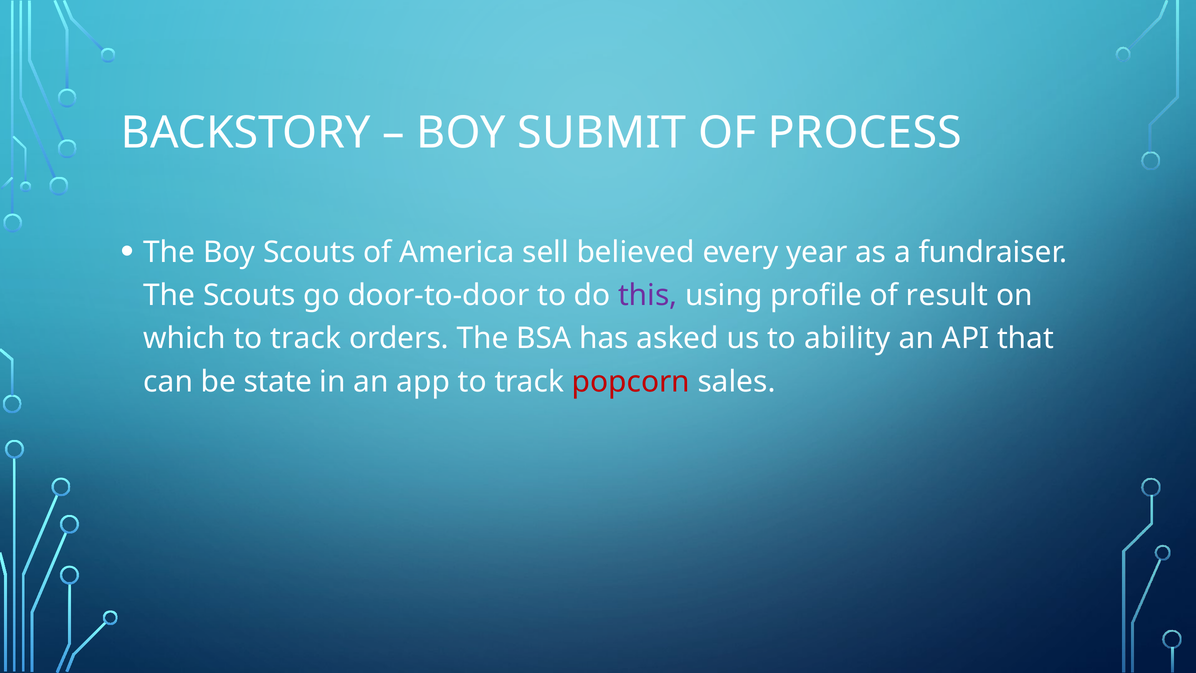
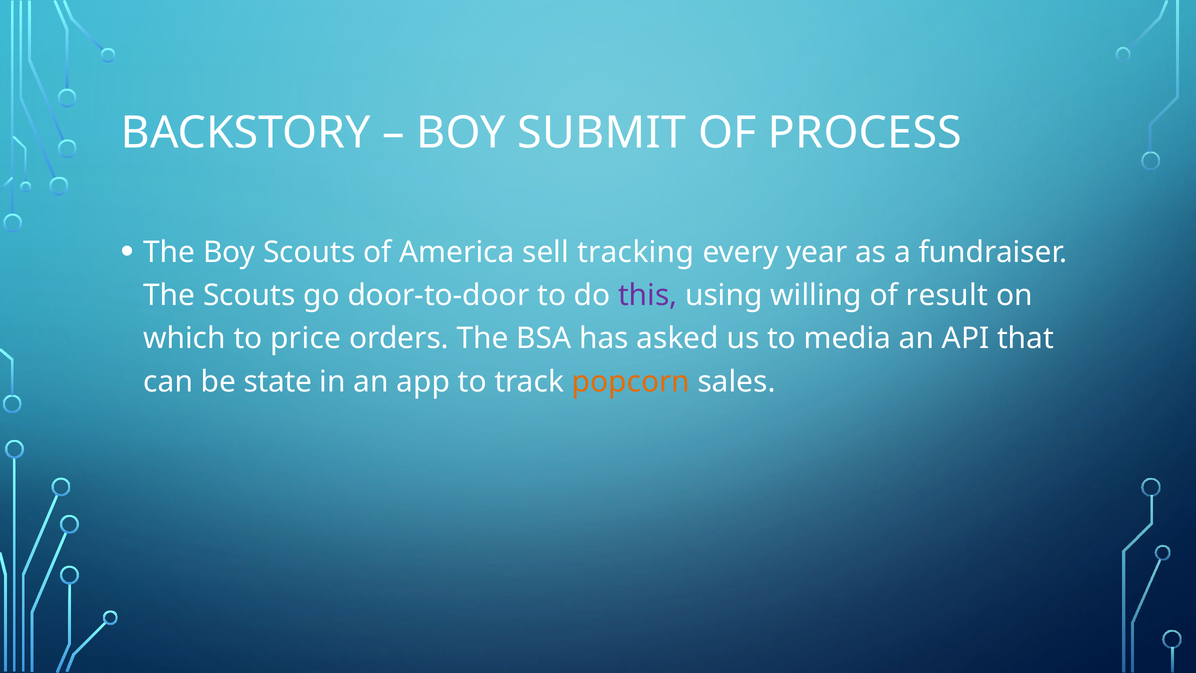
believed: believed -> tracking (636, 252)
profile: profile -> willing (816, 295)
which to track: track -> price (306, 338)
ability: ability -> media (847, 338)
popcorn colour: red -> orange (631, 382)
